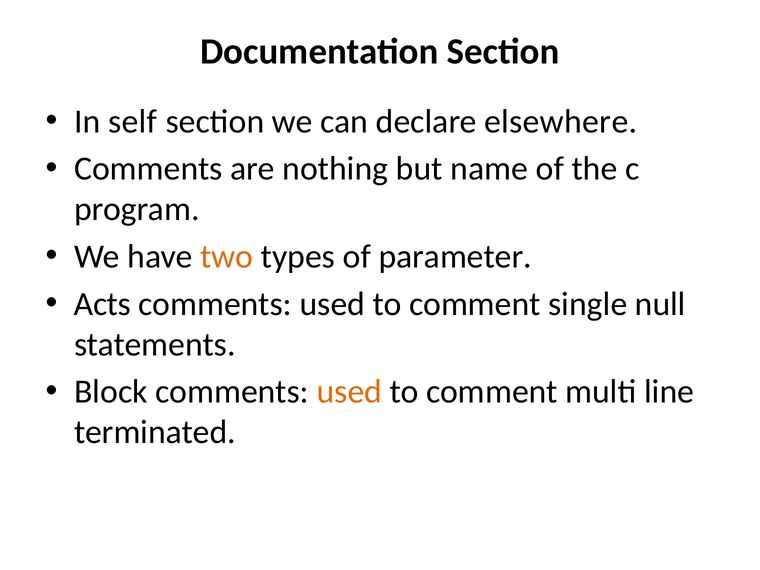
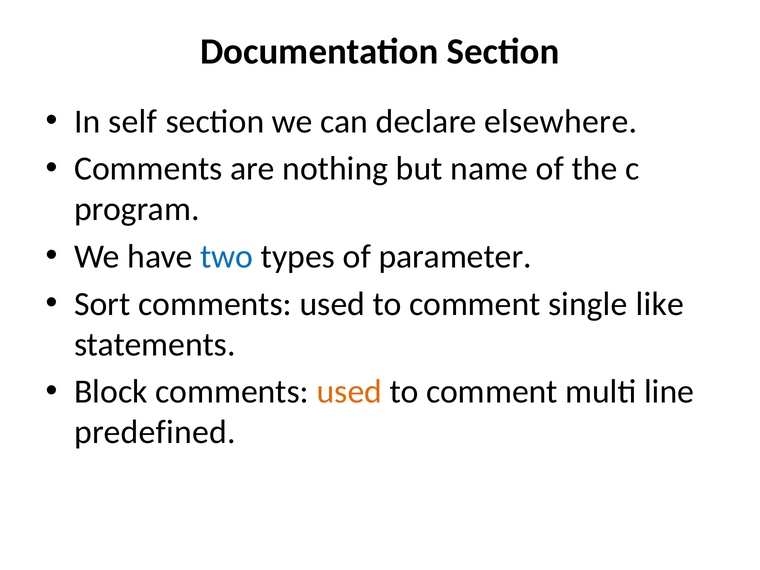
two colour: orange -> blue (227, 257)
Acts: Acts -> Sort (102, 304)
null: null -> like (660, 304)
terminated: terminated -> predefined (155, 432)
